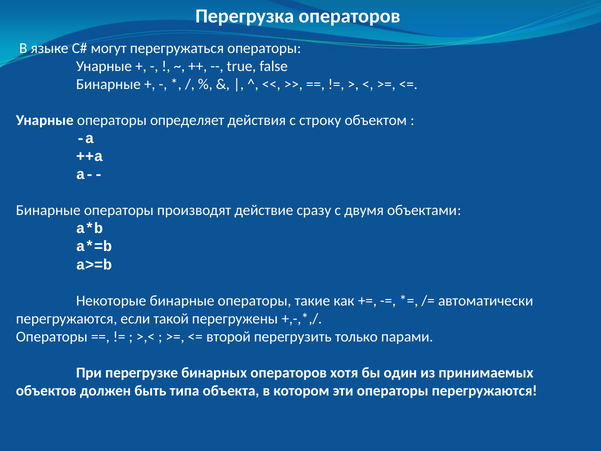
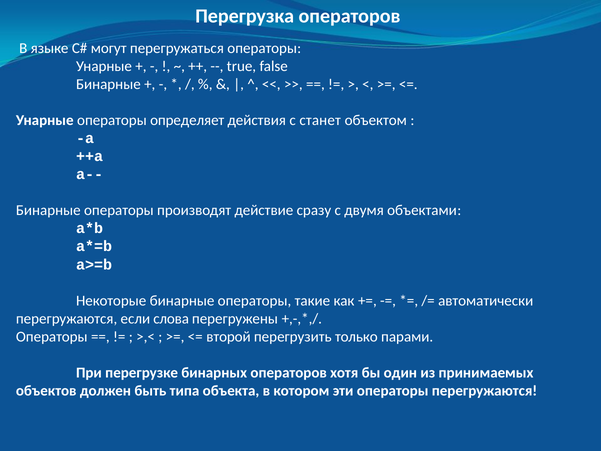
строку: строку -> станет (320, 120)
такой: такой -> слова (171, 319)
